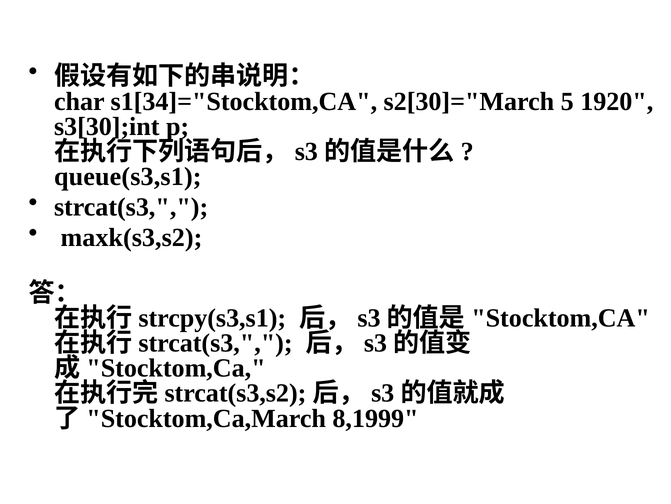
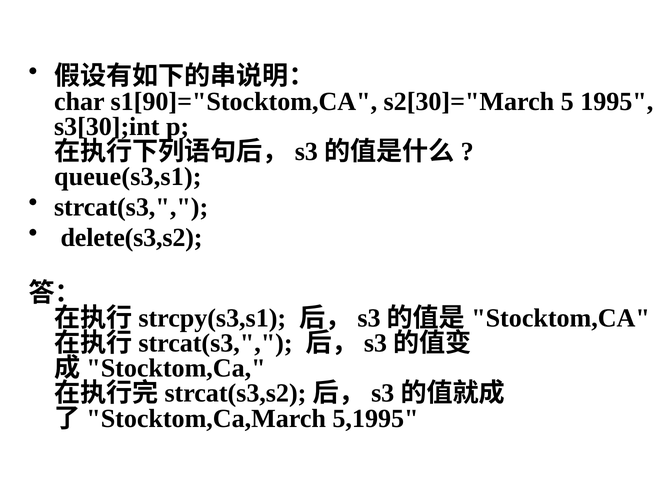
s1[34]="Stocktom,CA: s1[34]="Stocktom,CA -> s1[90]="Stocktom,CA (244, 101)
1920: 1920 -> 1995 (617, 101)
maxk(s3,s2: maxk(s3,s2 -> delete(s3,s2 (132, 237)
8,1999: 8,1999 -> 5,1995 (376, 418)
